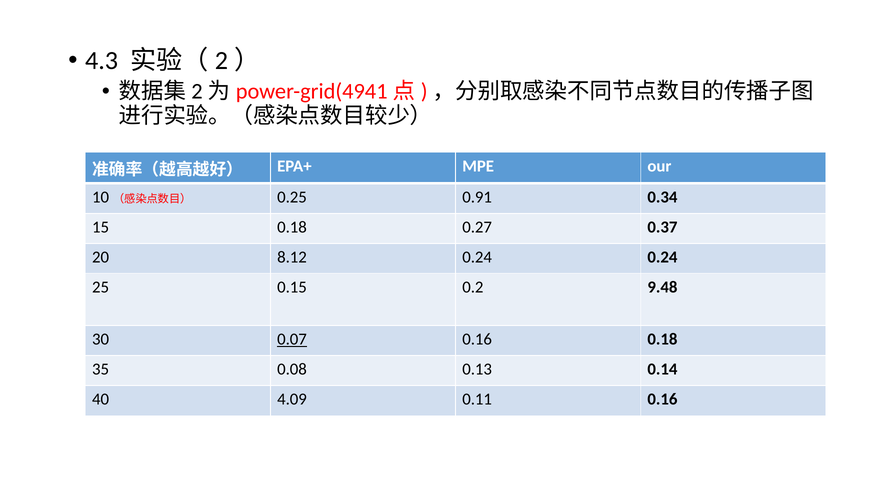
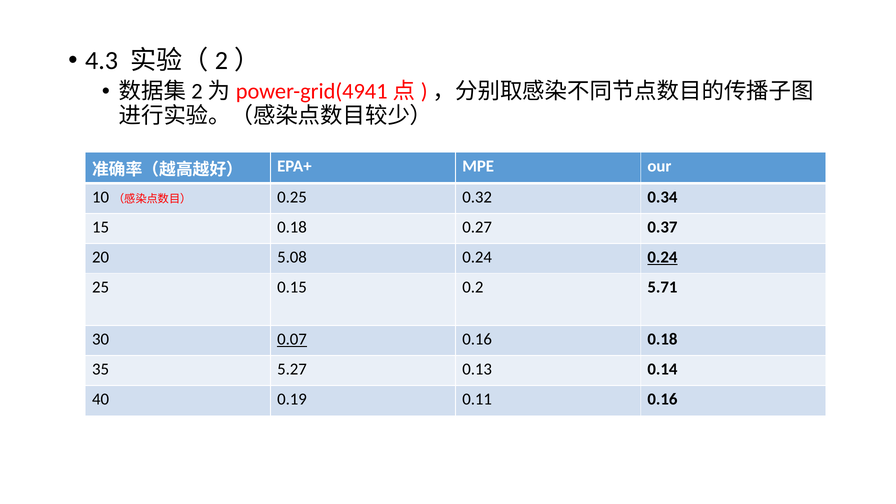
0.91: 0.91 -> 0.32 (477, 197)
8.12: 8.12 -> 5.08 (292, 257)
0.24 underline: none -> present (662, 257)
9.48: 9.48 -> 5.71 (662, 287)
0.08: 0.08 -> 5.27 (292, 369)
4.09: 4.09 -> 0.19 (292, 399)
